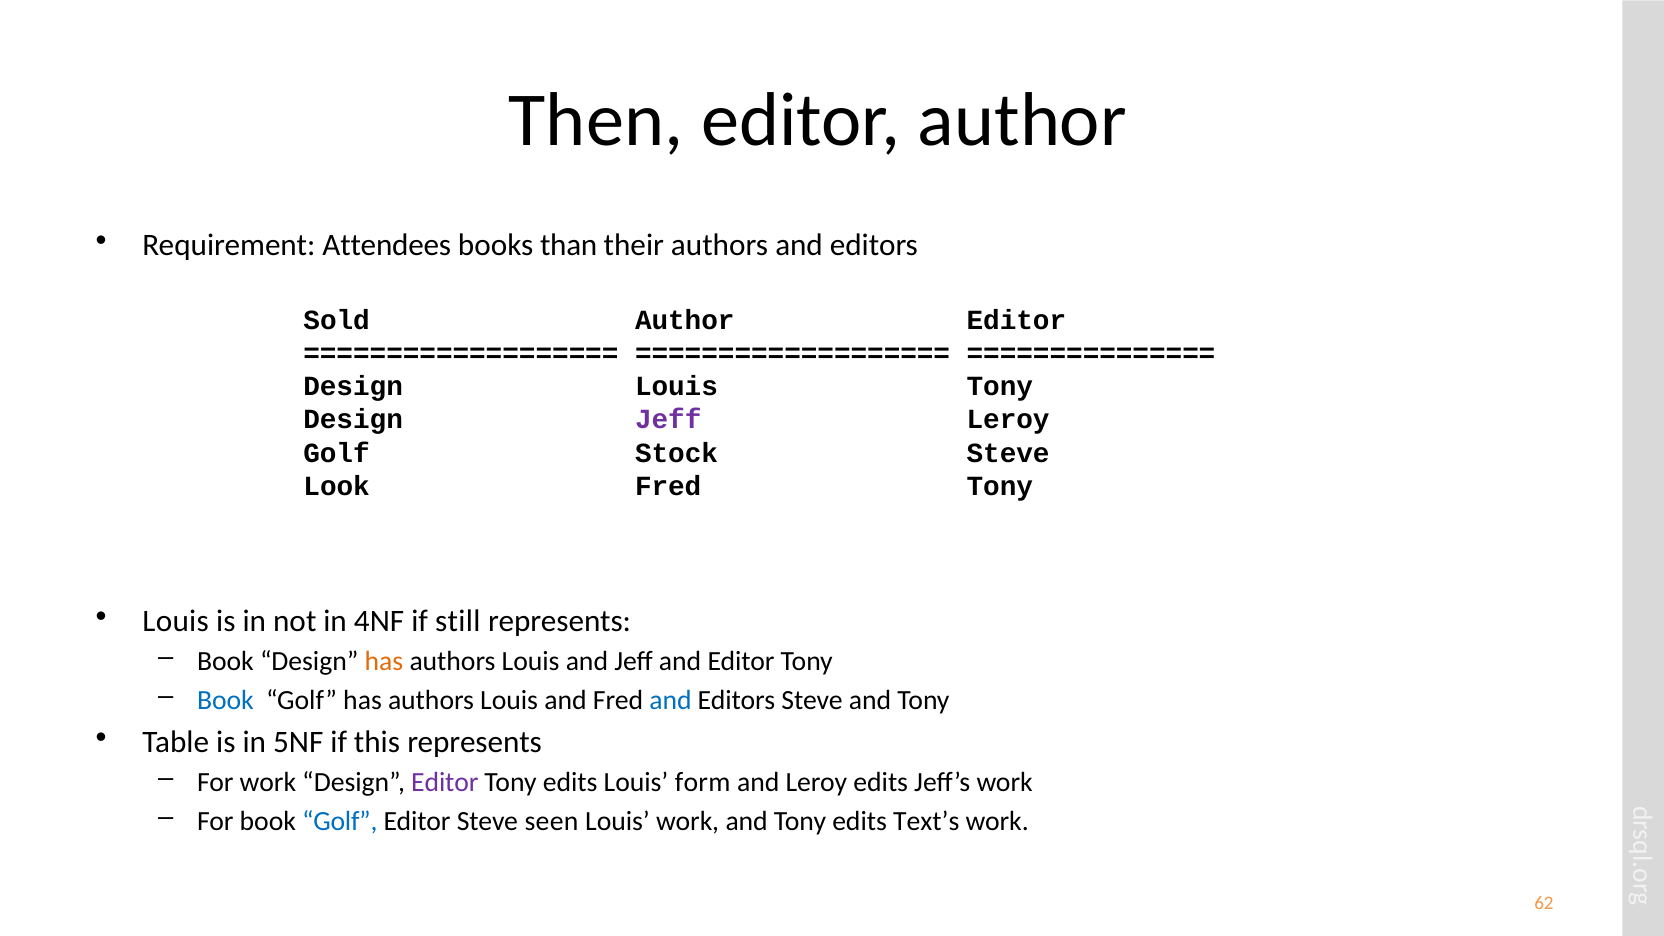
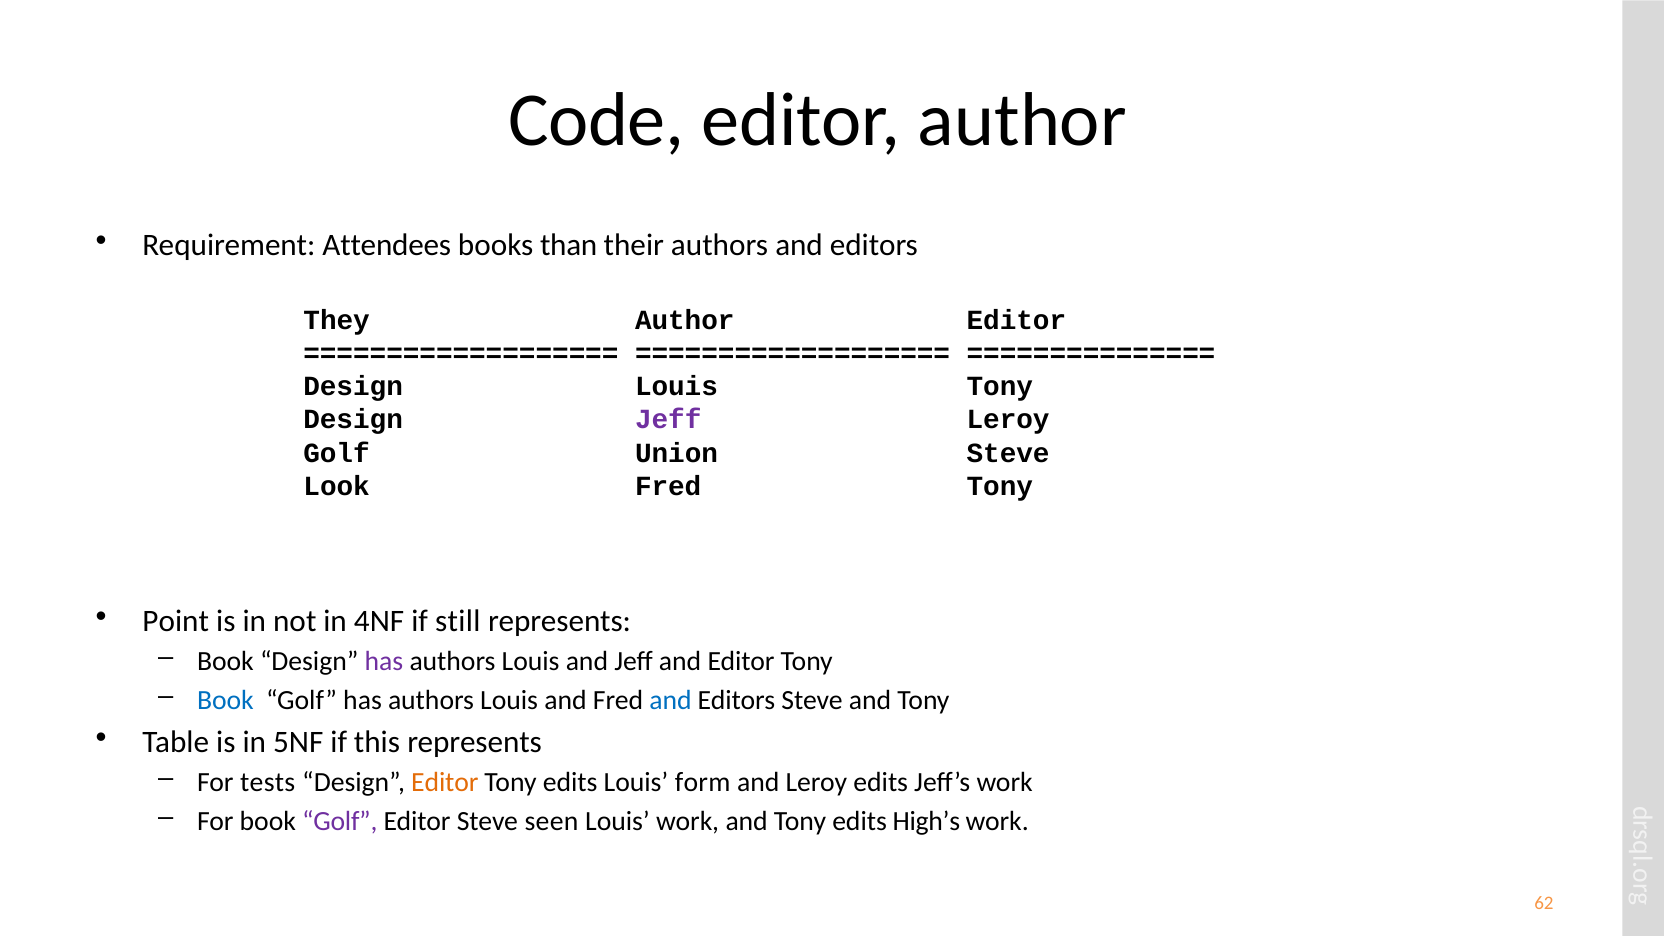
Then: Then -> Code (596, 121)
Sold: Sold -> They (337, 320)
Stock: Stock -> Union (677, 453)
Louis: Louis -> Point (176, 621)
has colour: orange -> purple (384, 661)
For work: work -> tests (268, 782)
Editor colour: purple -> orange (445, 782)
Golf colour: blue -> purple (340, 821)
Text’s: Text’s -> High’s (926, 821)
